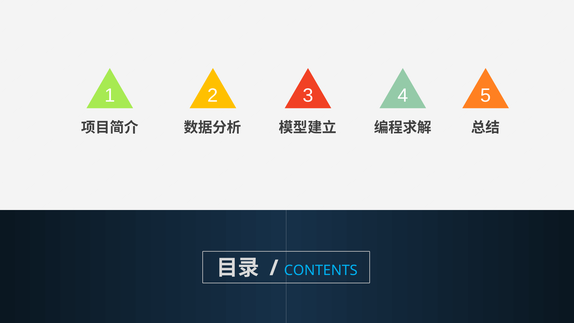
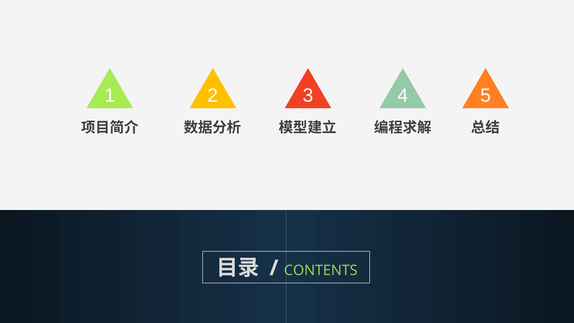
CONTENTS colour: light blue -> light green (321, 270)
